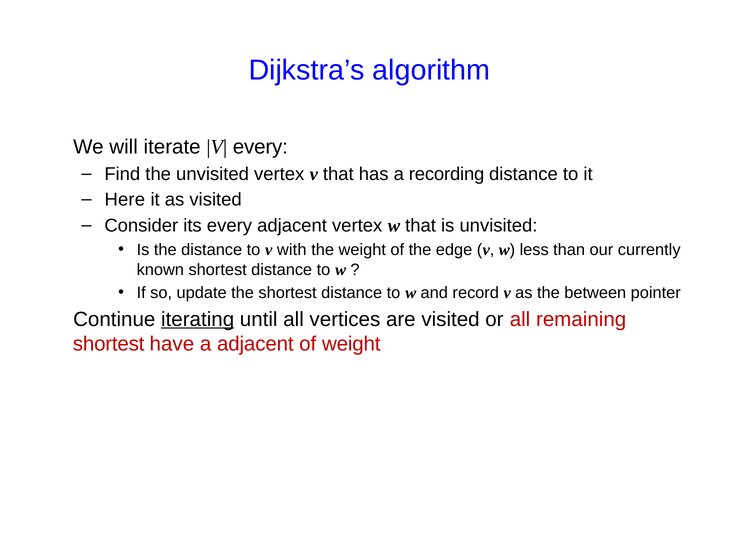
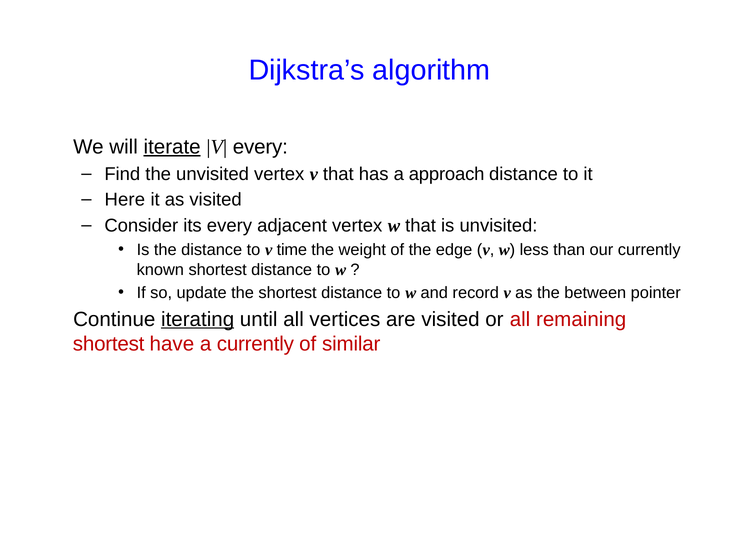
iterate underline: none -> present (172, 147)
recording: recording -> approach (447, 174)
with: with -> time (292, 250)
a adjacent: adjacent -> currently (255, 343)
of weight: weight -> similar (351, 343)
